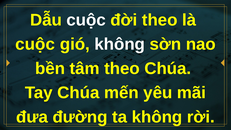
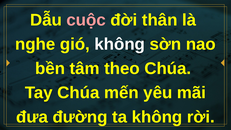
cuộc colour: white -> pink (86, 20)
đời theo: theo -> thân (160, 20)
cuộc: cuộc -> nghe (35, 44)
